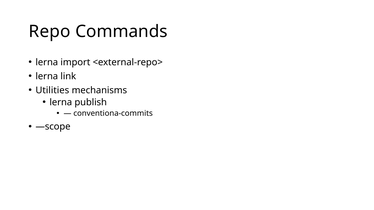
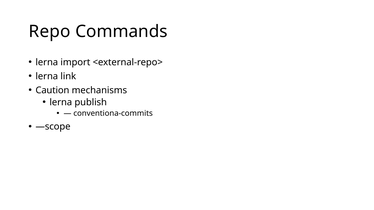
Utilities: Utilities -> Caution (52, 90)
